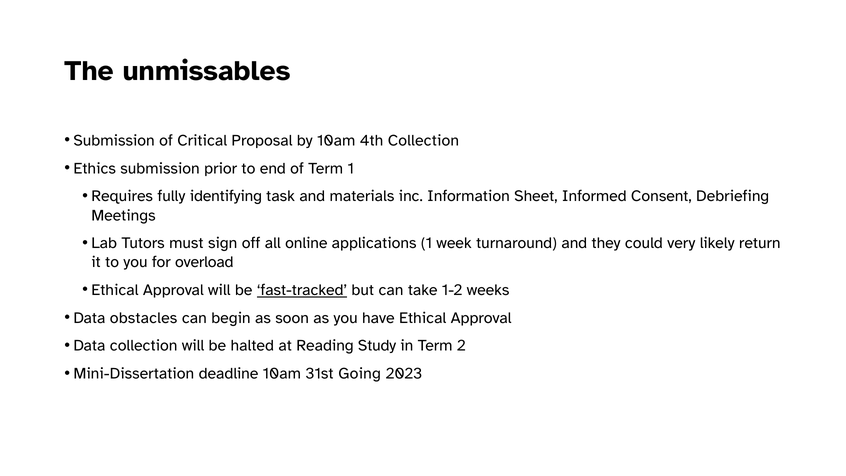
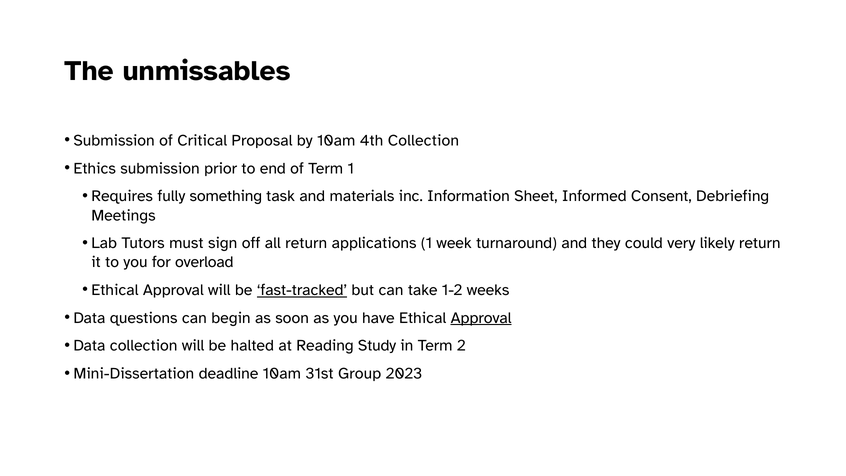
identifying: identifying -> something (226, 196)
all online: online -> return (306, 243)
obstacles: obstacles -> questions (144, 318)
Approval underline: none -> present (481, 318)
Going: Going -> Group (360, 374)
